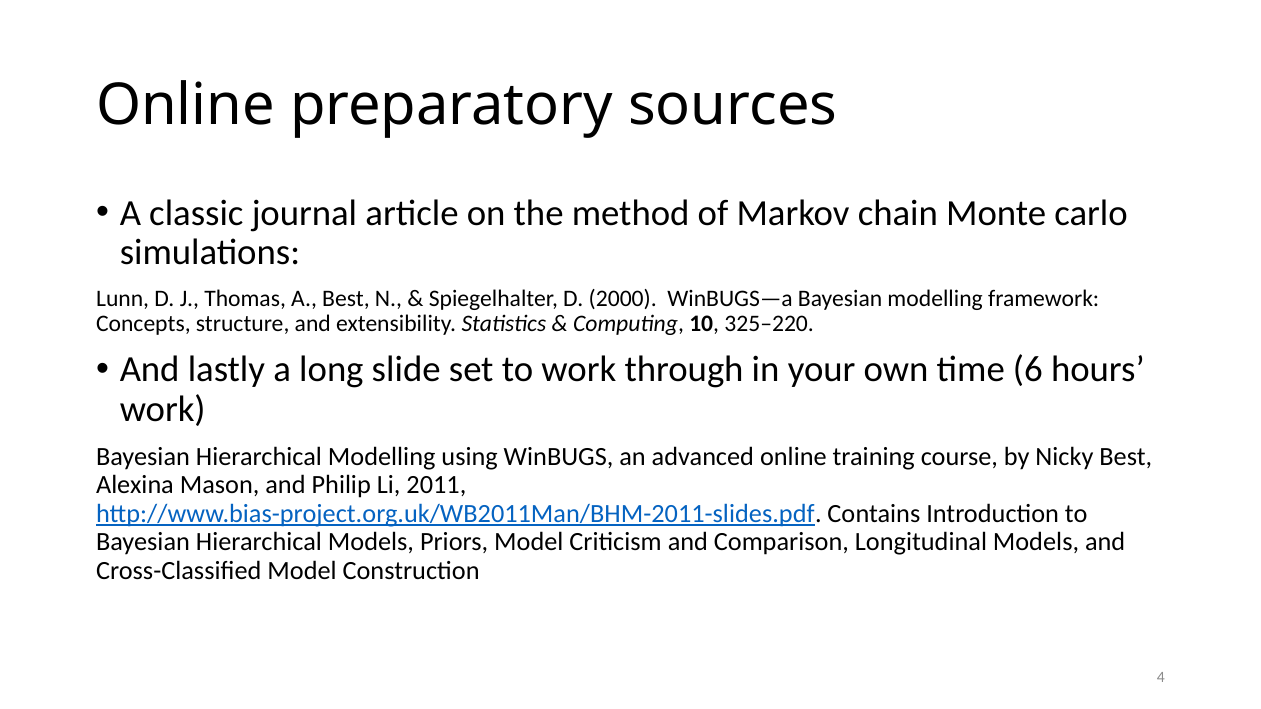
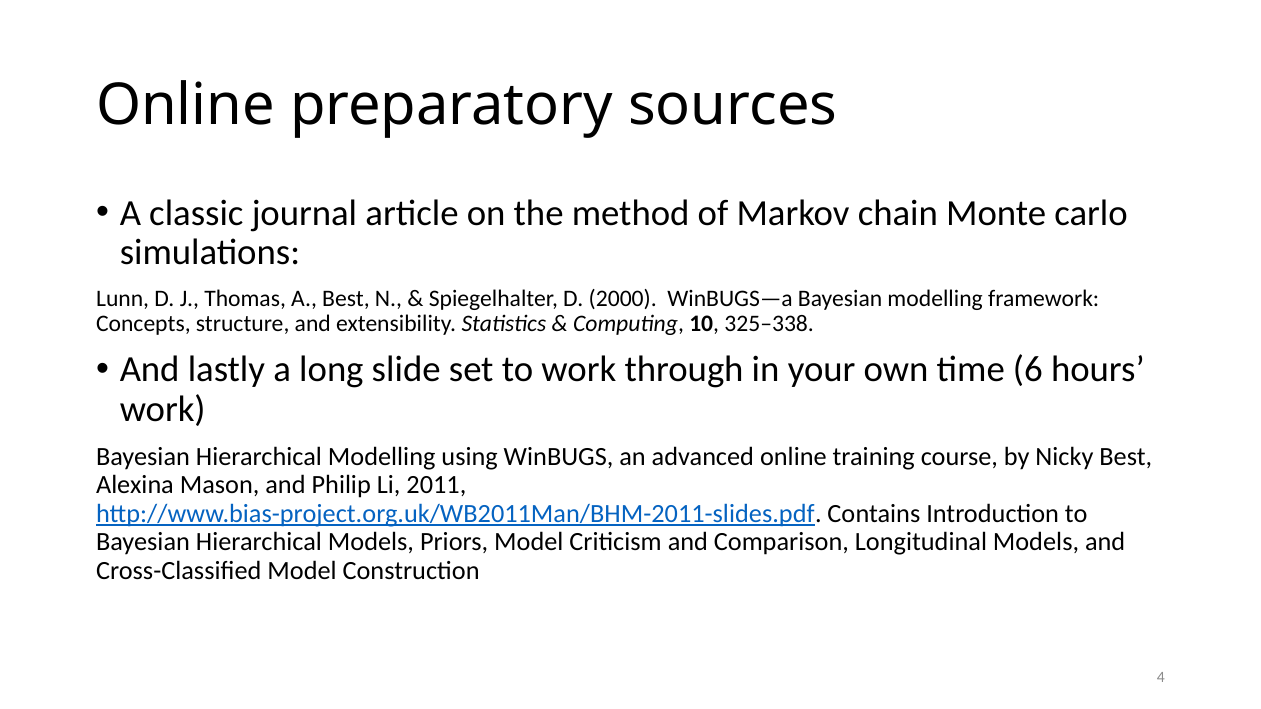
325–220: 325–220 -> 325–338 (769, 324)
